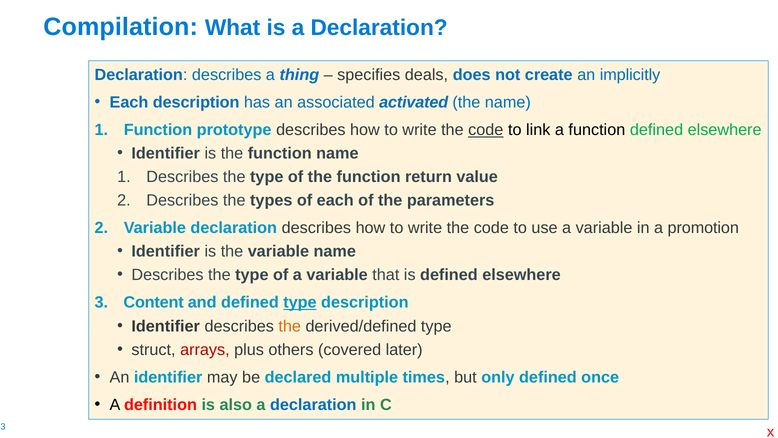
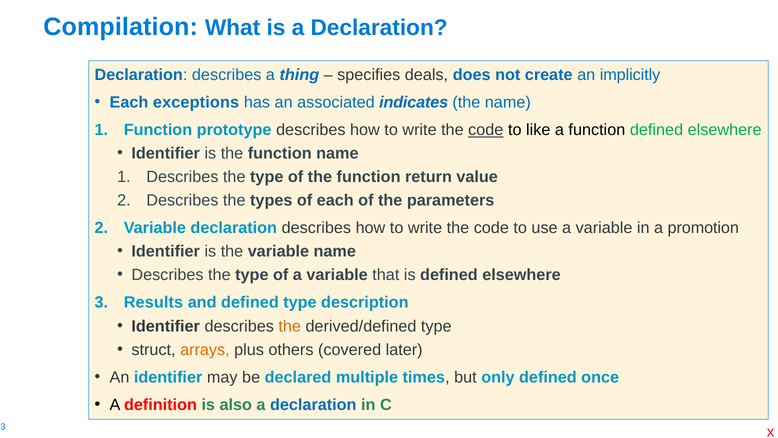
Each description: description -> exceptions (196, 102)
activated: activated -> indicates (414, 102)
link: link -> like (538, 130)
Content: Content -> Results (153, 302)
type underline: present -> none (300, 302)
arrays colour: red -> orange (205, 349)
